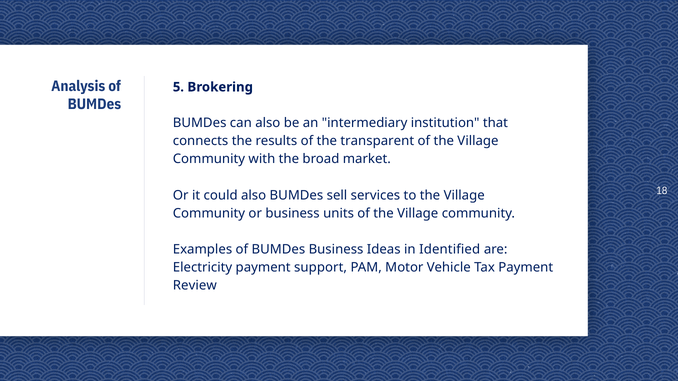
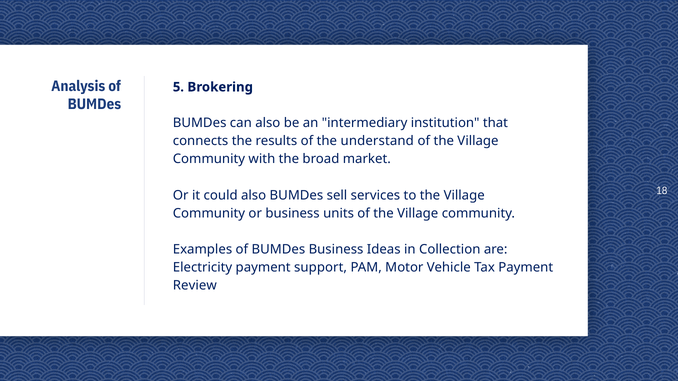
transparent: transparent -> understand (377, 141)
Identified: Identified -> Collection (450, 250)
